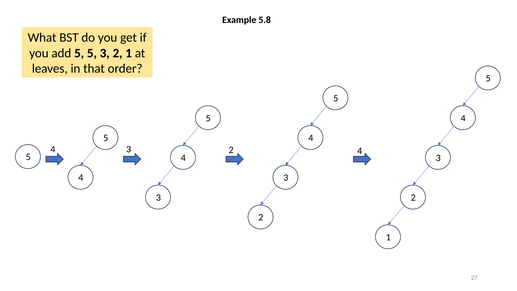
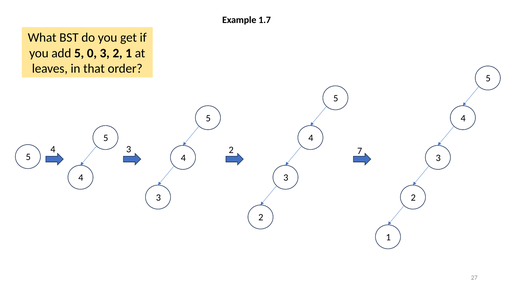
5.8: 5.8 -> 1.7 (265, 20)
5 5: 5 -> 0 (92, 53)
2 4: 4 -> 7 (360, 151)
